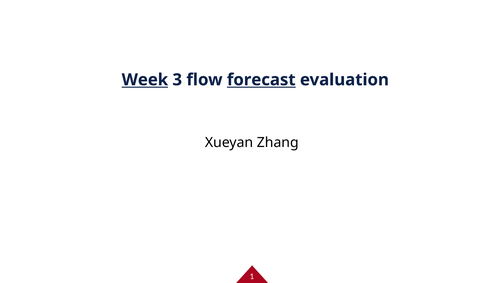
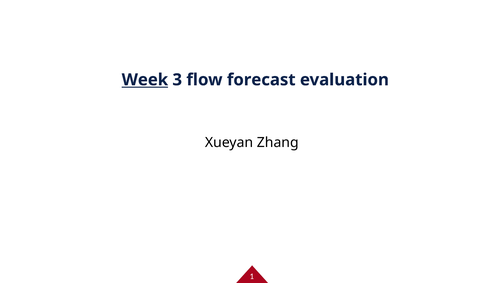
forecast underline: present -> none (261, 80)
